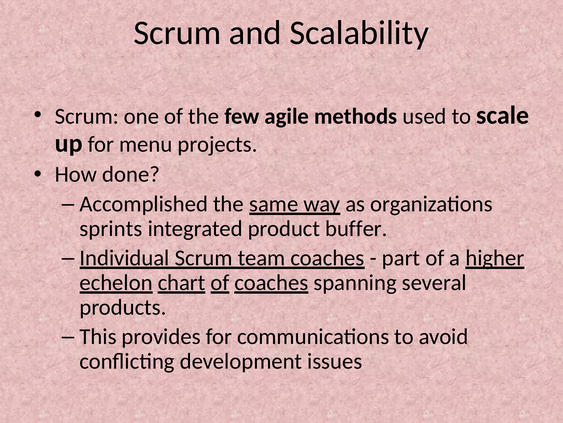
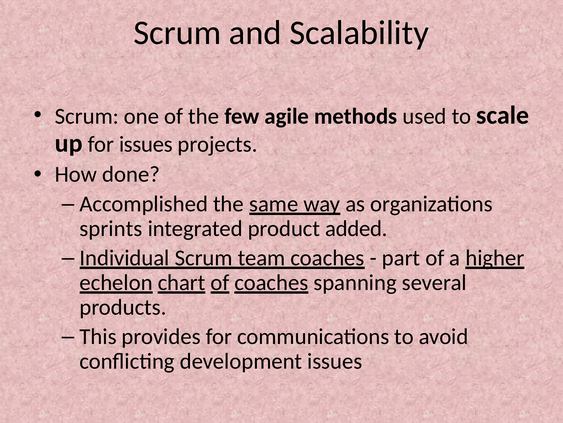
for menu: menu -> issues (146, 144)
buffer: buffer -> added (356, 228)
